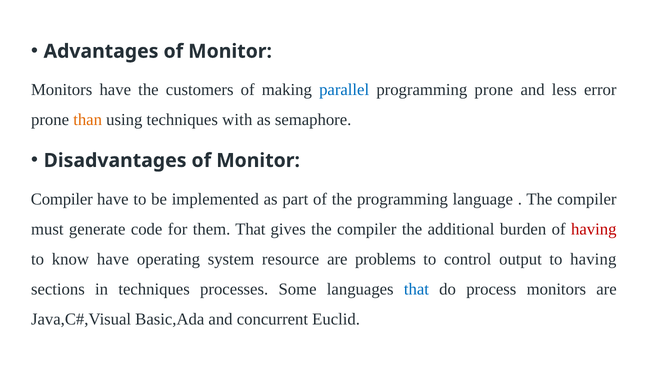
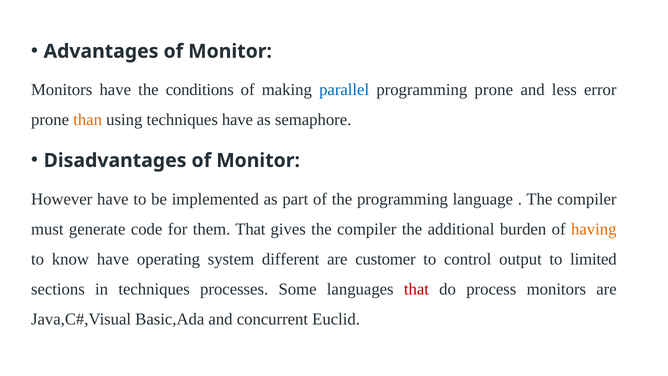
customers: customers -> conditions (200, 90)
techniques with: with -> have (237, 120)
Compiler: Compiler -> However (62, 199)
having colour: red -> orange (594, 229)
resource: resource -> different (291, 259)
problems: problems -> customer (385, 259)
to having: having -> limited (593, 259)
that colour: blue -> red (416, 289)
